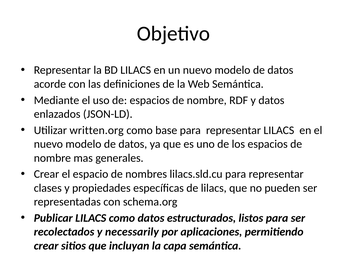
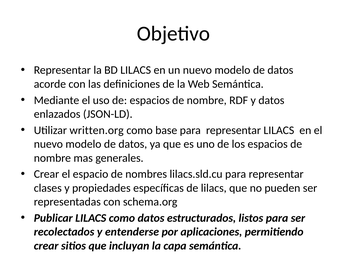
necessarily: necessarily -> entenderse (132, 232)
